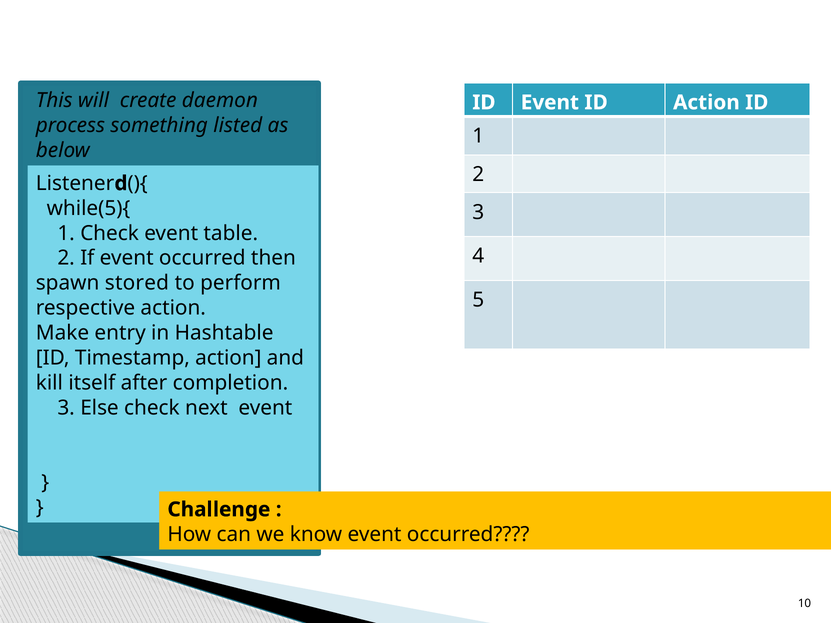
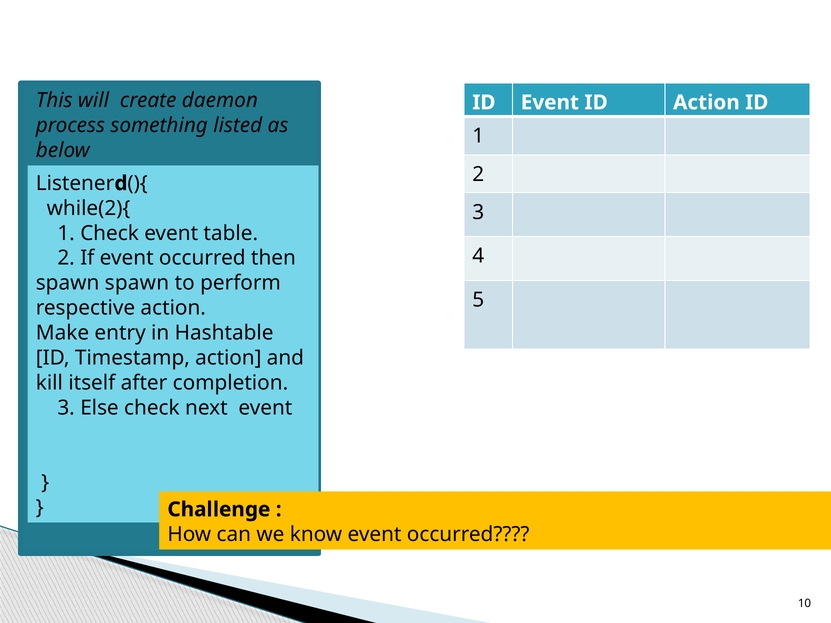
while(5){: while(5){ -> while(2){ (89, 208)
spawn stored: stored -> spawn (137, 283)
